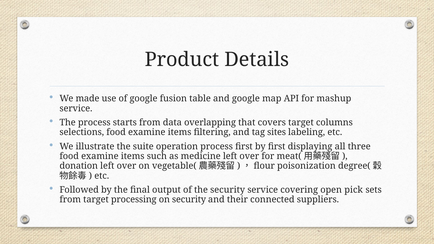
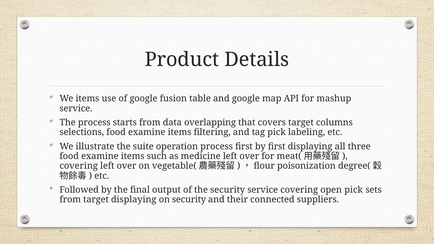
We made: made -> items (87, 99)
tag sites: sites -> pick (277, 132)
donation: donation -> covering (79, 166)
target processing: processing -> displaying (134, 200)
